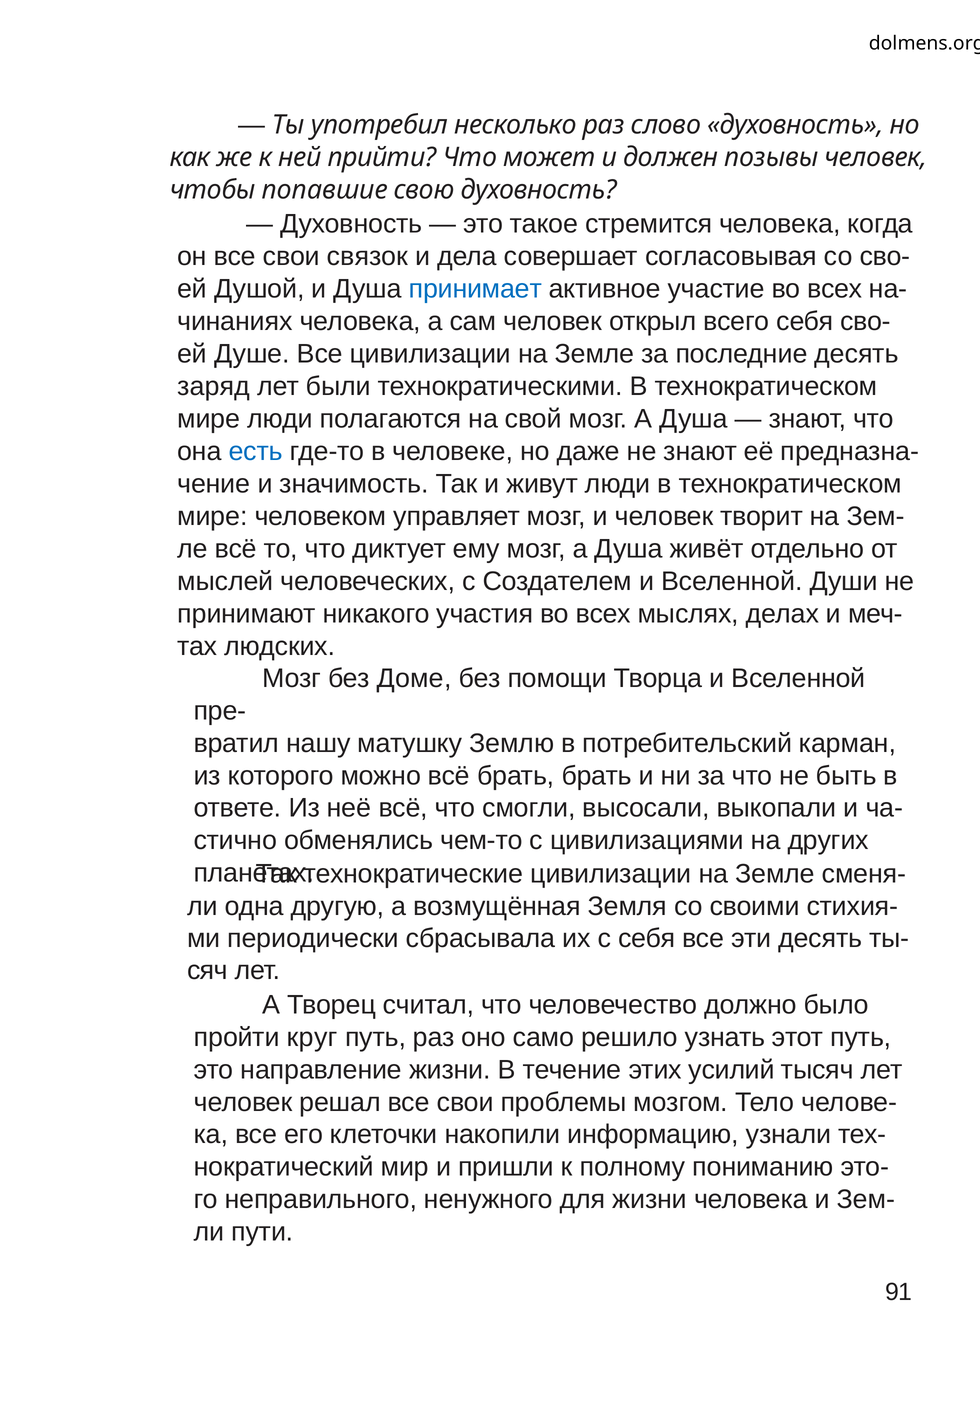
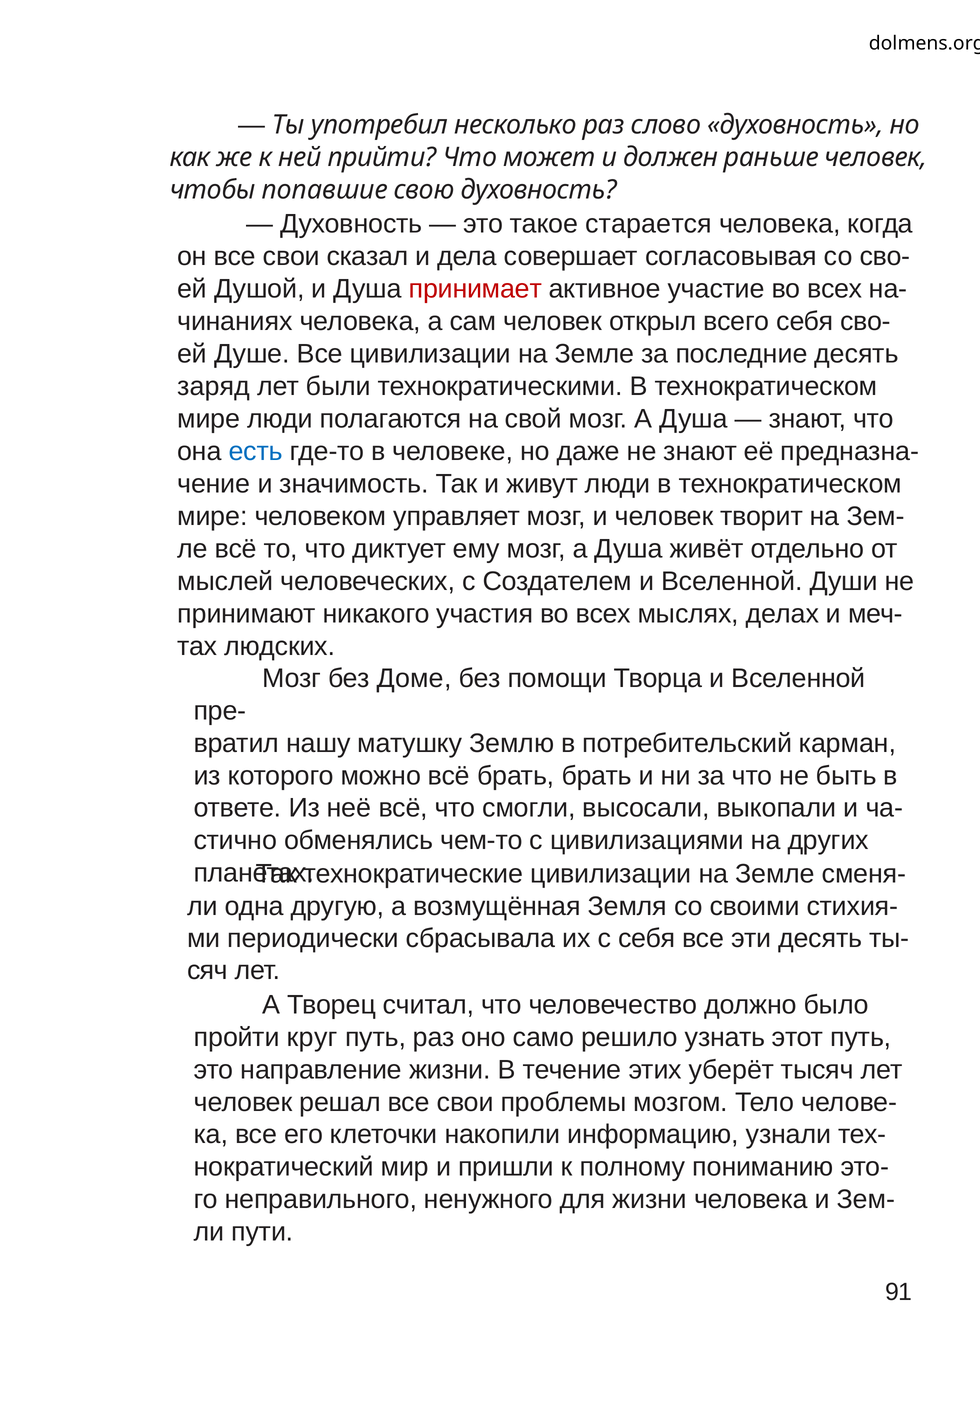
позывы: позывы -> раньше (771, 157)
стремится: стремится -> старается (649, 224)
связок: связок -> сказал (368, 256)
принимает colour: blue -> red (475, 289)
усилий: усилий -> уберёт (732, 1070)
